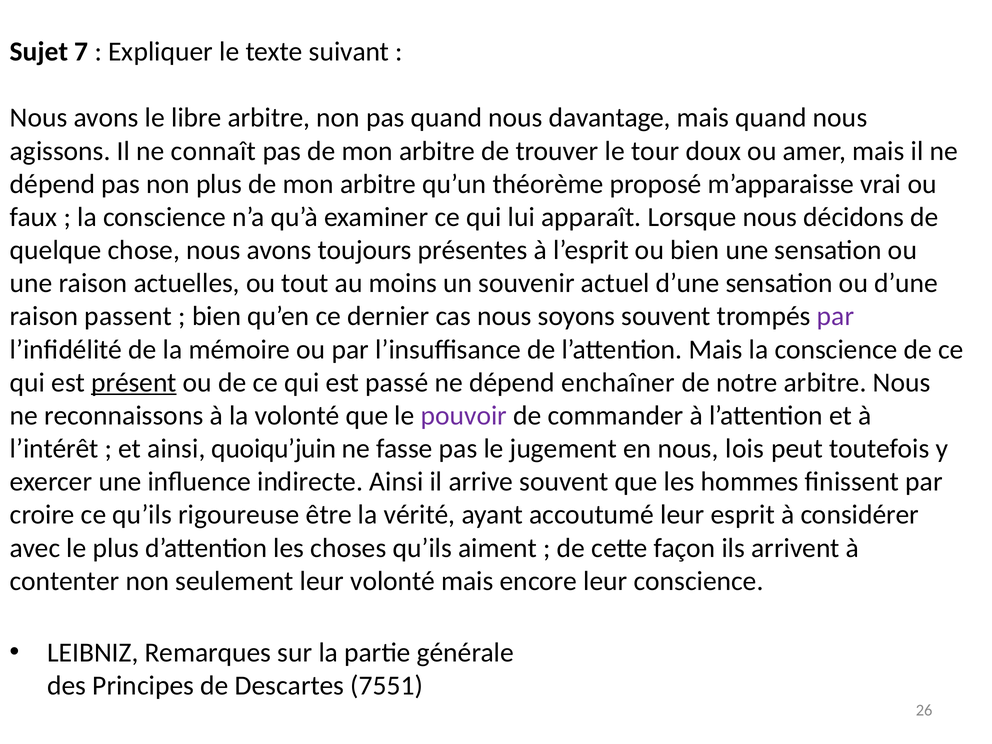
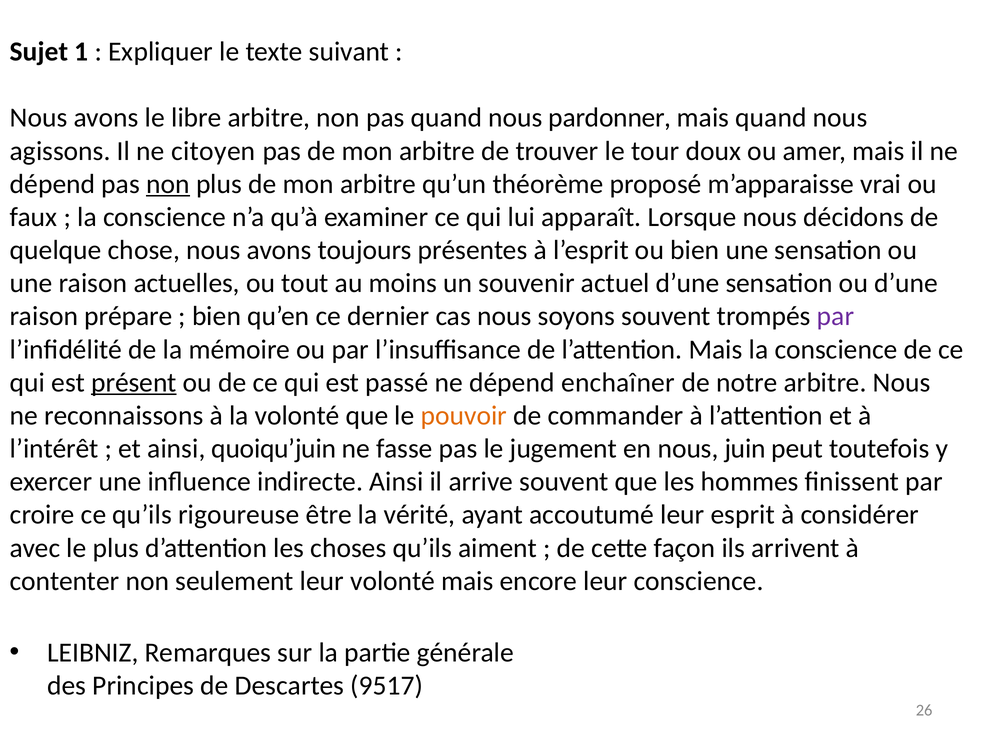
7: 7 -> 1 (81, 52)
davantage: davantage -> pardonner (610, 118)
connaît: connaît -> citoyen (213, 151)
non underline: none -> present (168, 184)
passent: passent -> prépare (128, 316)
pouvoir colour: purple -> orange (464, 416)
lois: lois -> juin (745, 449)
7551: 7551 -> 9517 (387, 686)
